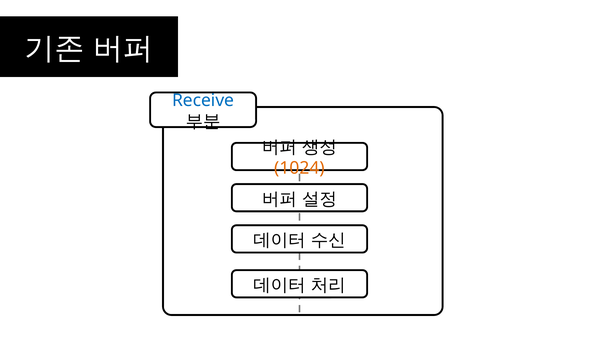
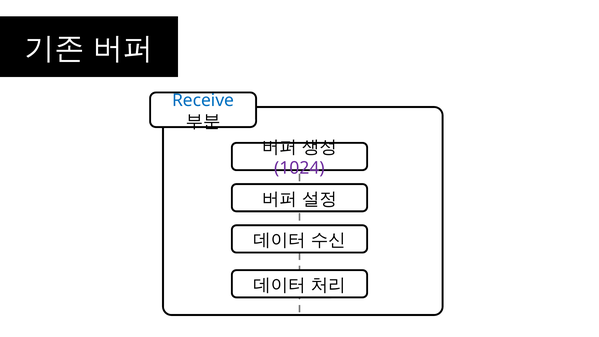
1024 colour: orange -> purple (300, 168)
